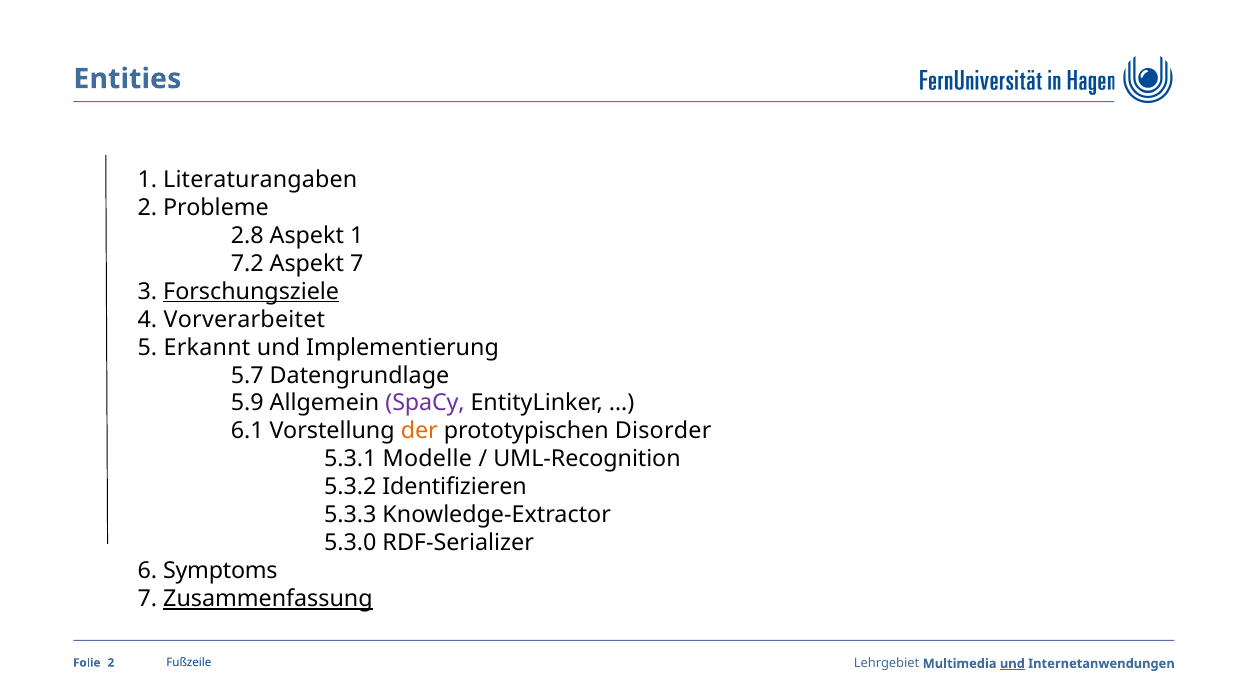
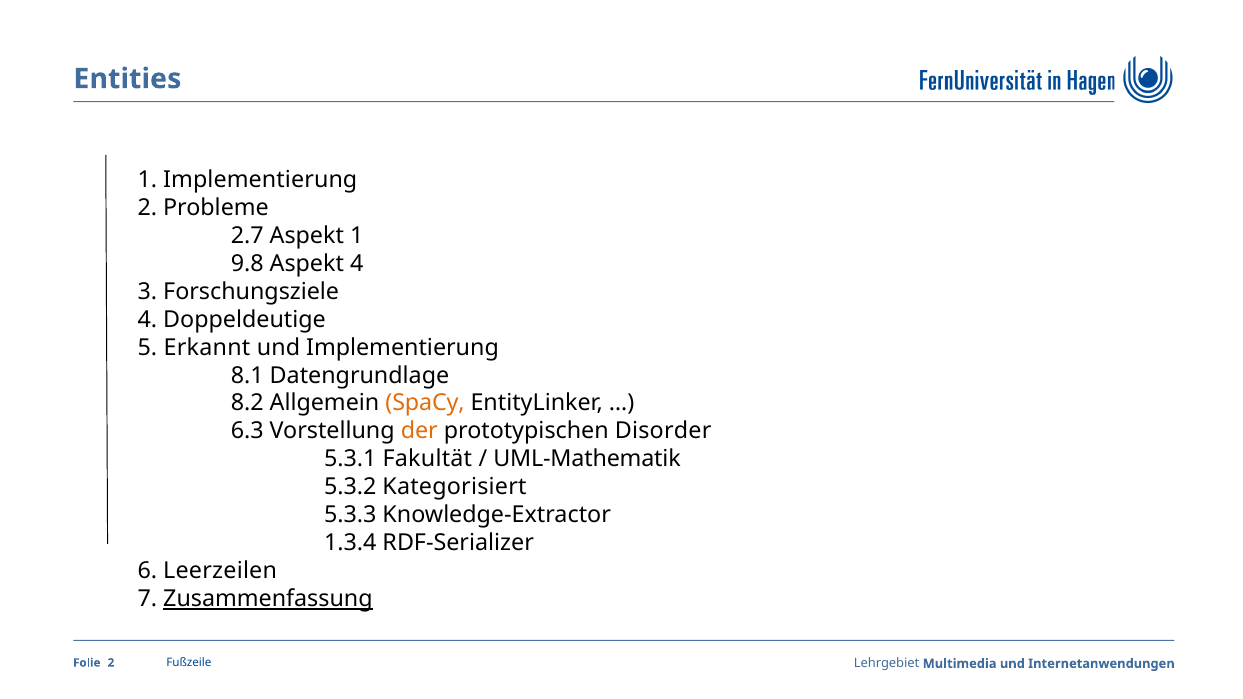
1 Literaturangaben: Literaturangaben -> Implementierung (260, 180)
2.8: 2.8 -> 2.7 (247, 236)
7.2: 7.2 -> 9.8 (247, 264)
Aspekt 7: 7 -> 4 (357, 264)
Forschungsziele underline: present -> none (251, 292)
Vorverarbeitet: Vorverarbeitet -> Doppeldeutige (244, 319)
5.7: 5.7 -> 8.1 (247, 375)
5.9: 5.9 -> 8.2 (247, 403)
SpaCy colour: purple -> orange (425, 403)
6.1: 6.1 -> 6.3 (247, 431)
Modelle: Modelle -> Fakultät (427, 459)
UML-Recognition: UML-Recognition -> UML-Mathematik (587, 459)
Identifizieren: Identifizieren -> Kategorisiert (454, 487)
5.3.0: 5.3.0 -> 1.3.4 (350, 543)
Symptoms: Symptoms -> Leerzeilen (220, 571)
und underline: present -> none (1012, 664)
